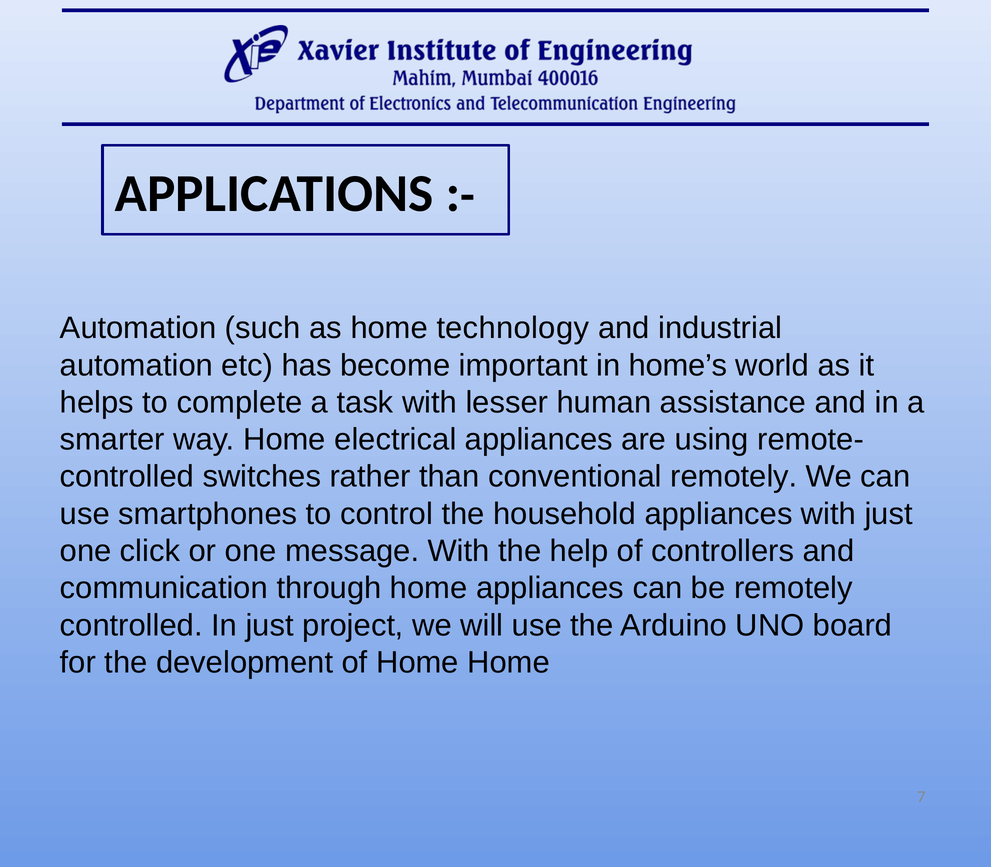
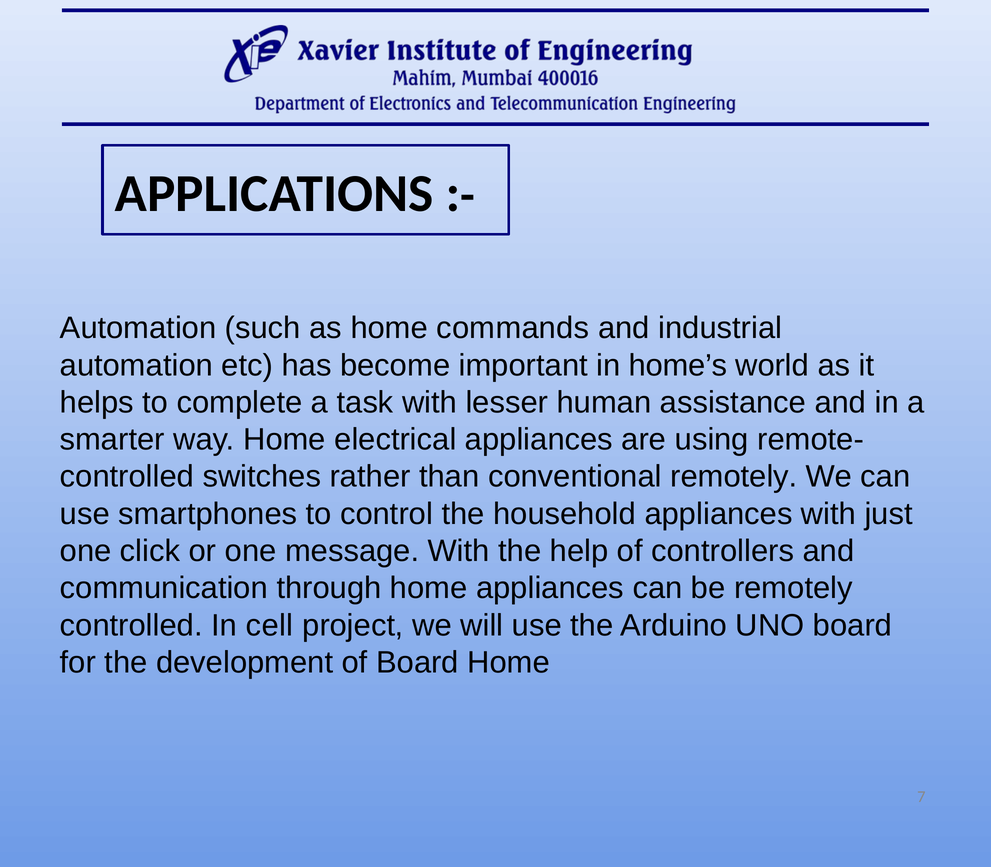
technology: technology -> commands (513, 328)
In just: just -> cell (269, 625)
of Home: Home -> Board (417, 663)
